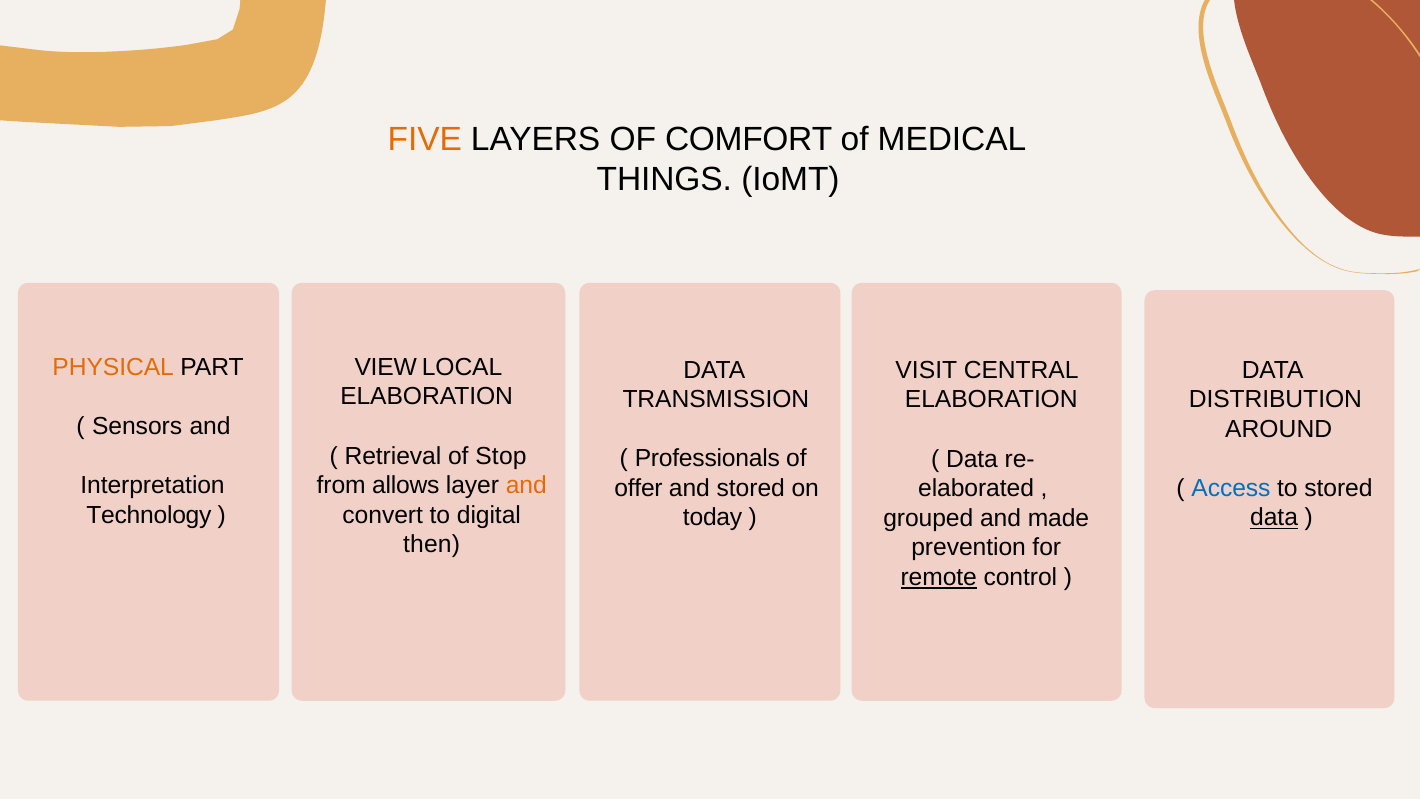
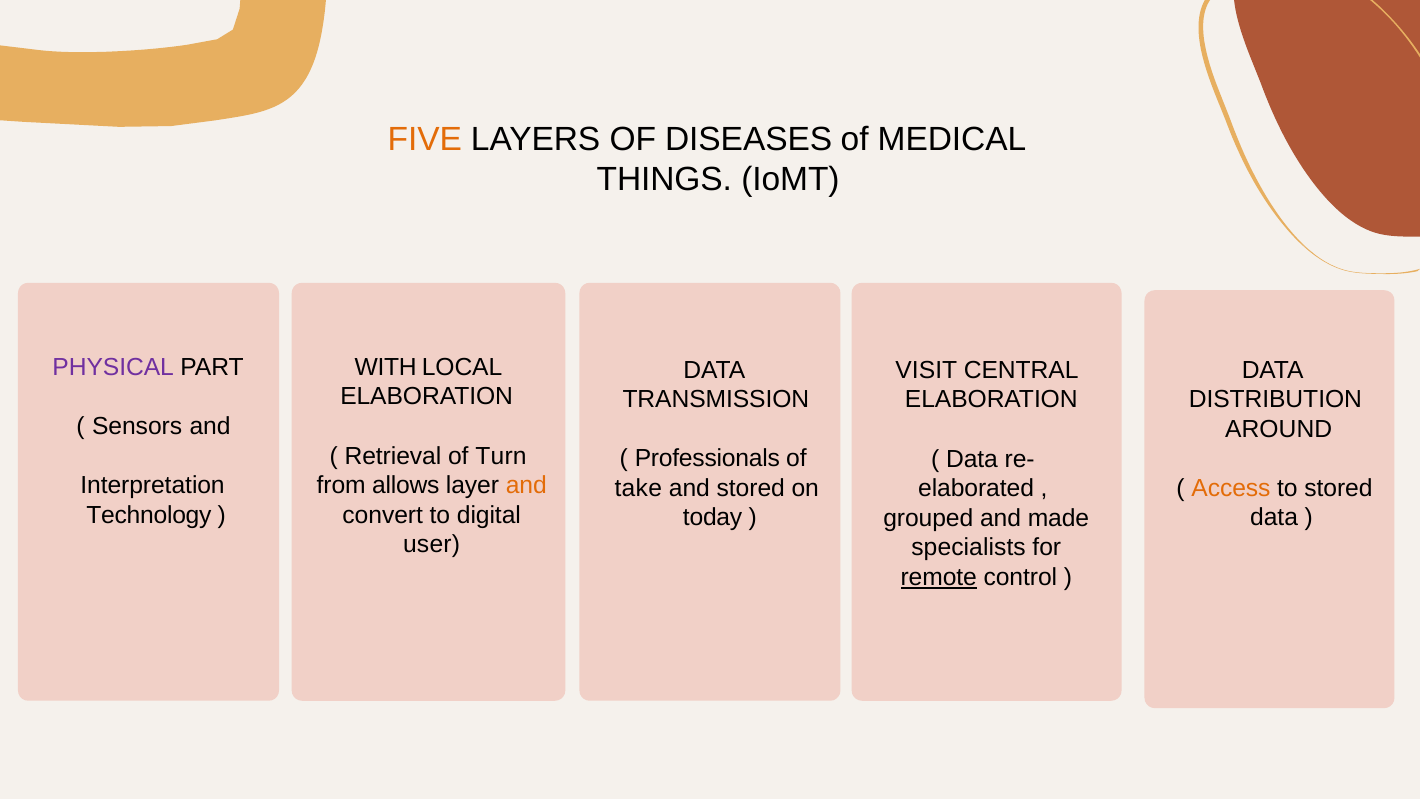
COMFORT: COMFORT -> DISEASES (749, 140)
PHYSICAL colour: orange -> purple (113, 367)
VIEW: VIEW -> WITH (386, 367)
Stop: Stop -> Turn (501, 456)
offer: offer -> take (638, 488)
Access colour: blue -> orange (1231, 488)
data underline: present -> none (1274, 518)
then: then -> user (432, 545)
prevention: prevention -> specialists (969, 548)
